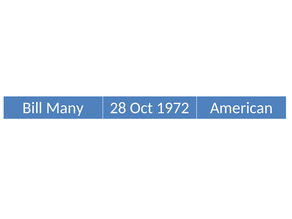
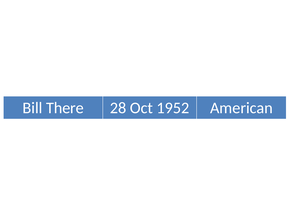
Many: Many -> There (65, 108)
1972: 1972 -> 1952 (173, 108)
